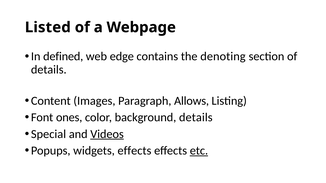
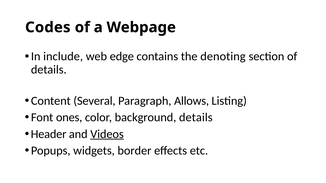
Listed: Listed -> Codes (48, 27)
defined: defined -> include (63, 57)
Images: Images -> Several (94, 101)
Special: Special -> Header (49, 134)
widgets effects: effects -> border (134, 151)
etc underline: present -> none (199, 151)
